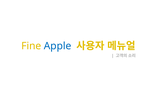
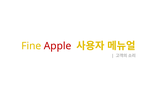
Apple colour: blue -> red (58, 46)
